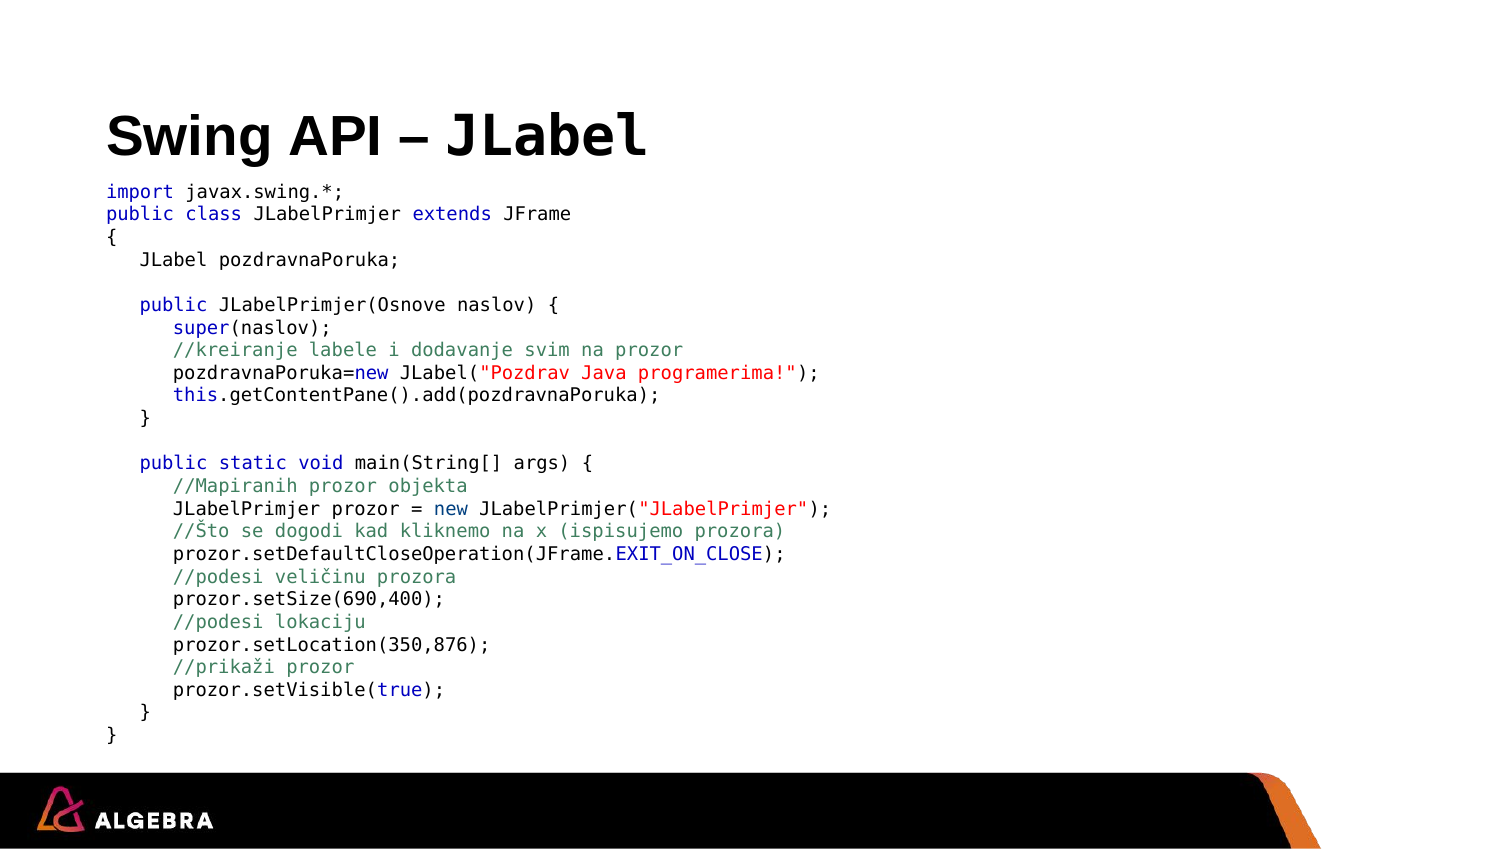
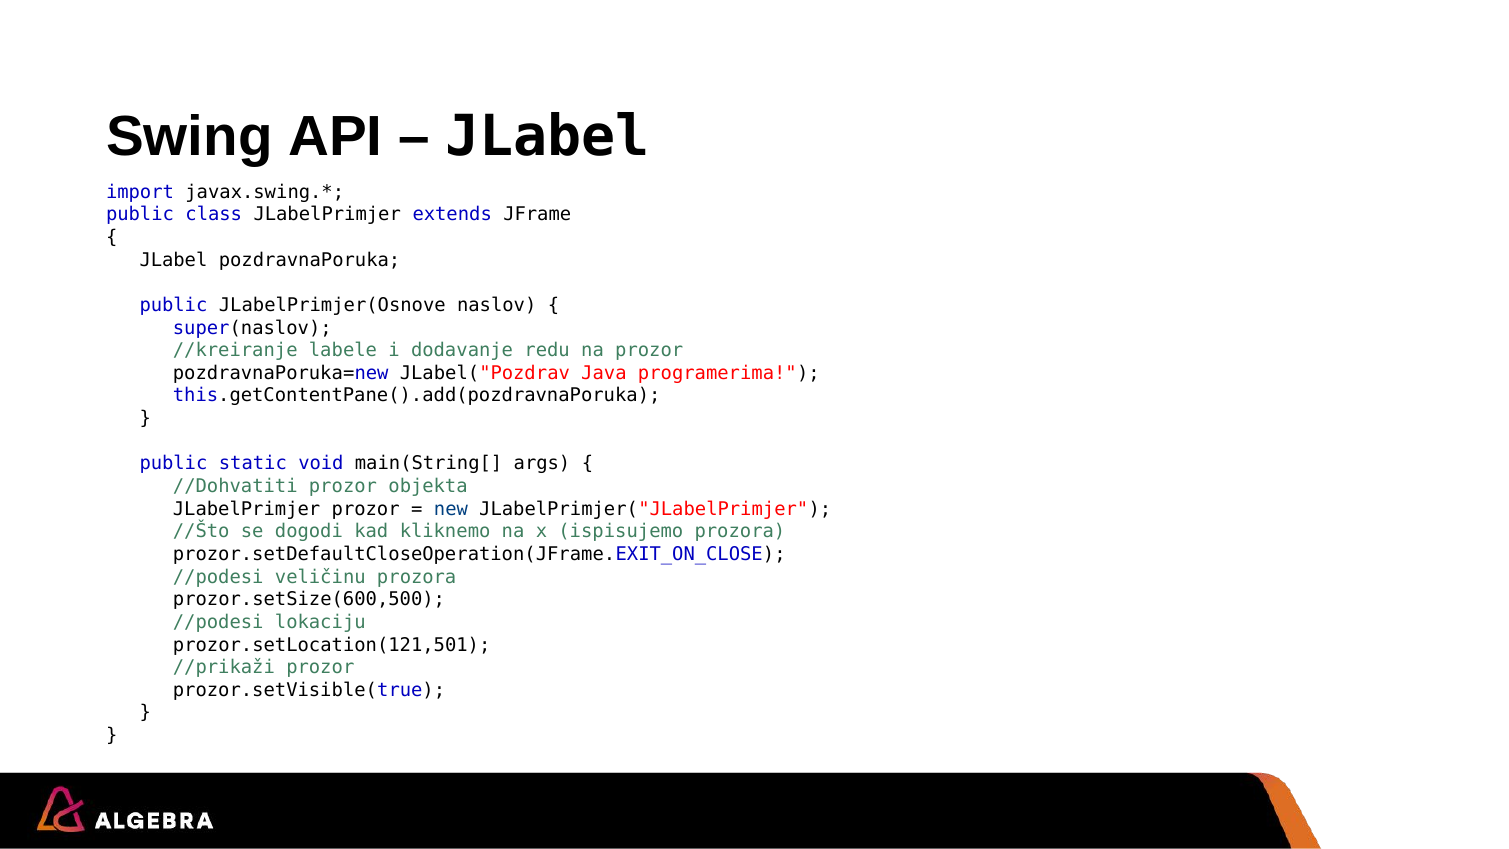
svim: svim -> redu (547, 350)
//Mapiranih: //Mapiranih -> //Dohvatiti (235, 486)
prozor.setSize(690,400: prozor.setSize(690,400 -> prozor.setSize(600,500 (309, 599)
prozor.setLocation(350,876: prozor.setLocation(350,876 -> prozor.setLocation(121,501 (332, 645)
